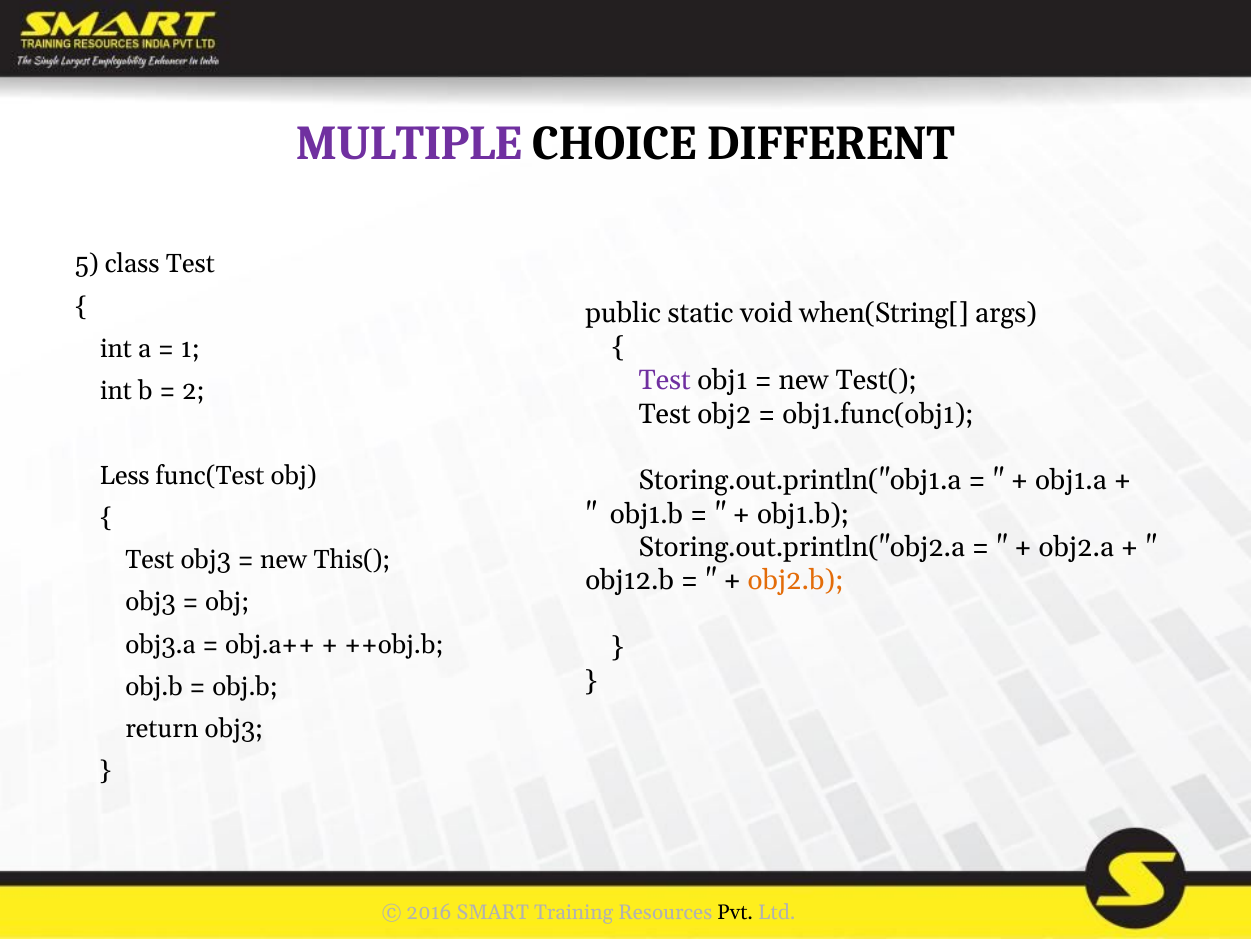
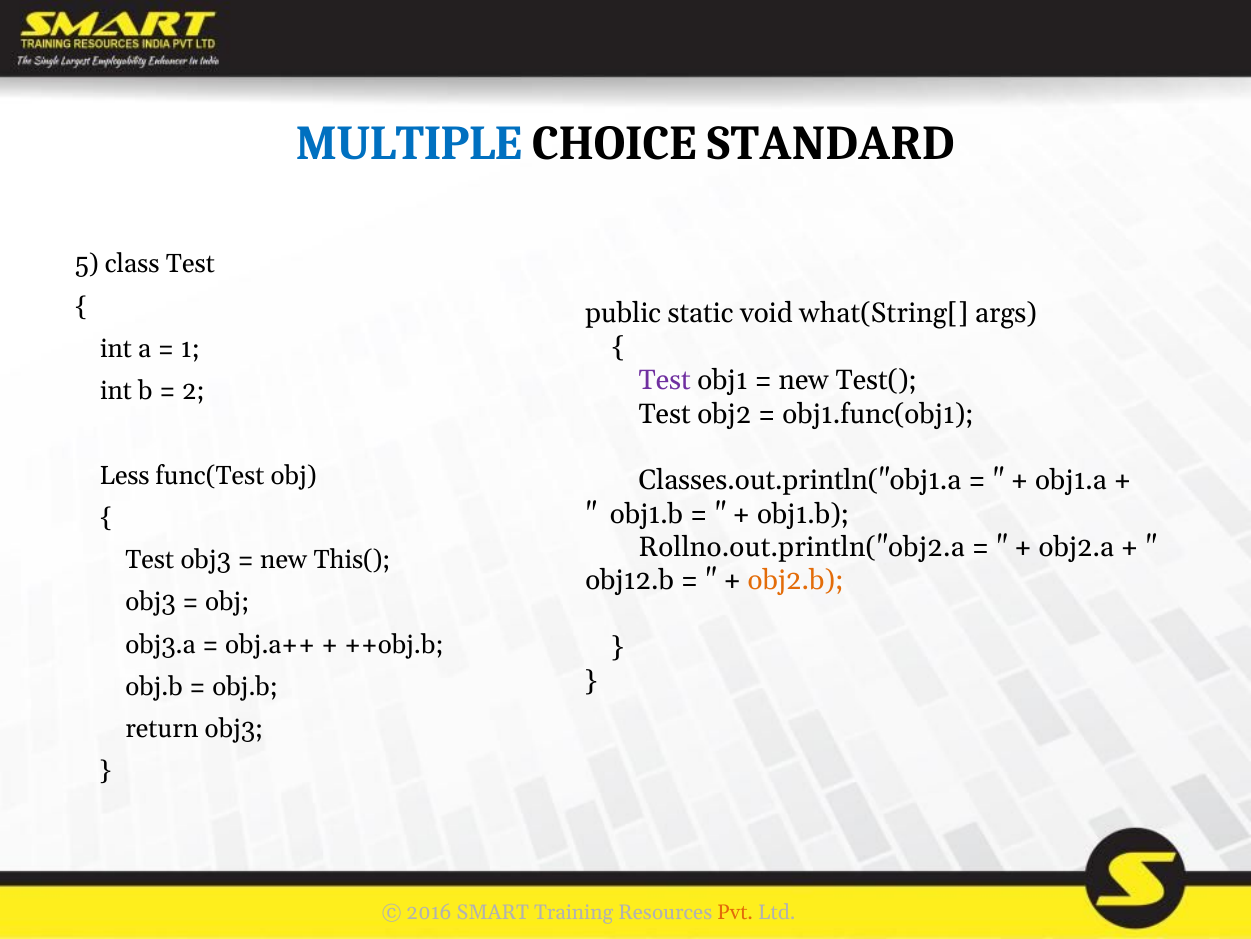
MULTIPLE colour: purple -> blue (409, 143)
DIFFERENT: DIFFERENT -> STANDARD (831, 143)
when(String[: when(String[ -> what(String[ (884, 314)
Storing.out.println("obj1.a: Storing.out.println("obj1.a -> Classes.out.println("obj1.a (800, 480)
Storing.out.println("obj2.a: Storing.out.println("obj2.a -> Rollno.out.println("obj2.a (802, 547)
Pvt colour: black -> orange (735, 912)
